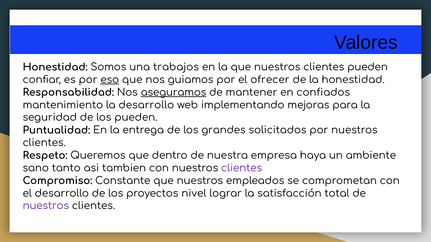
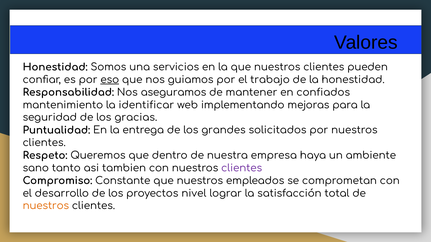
trabajos: trabajos -> servicios (176, 67)
ofrecer: ofrecer -> trabajo (270, 80)
aseguramos underline: present -> none (174, 93)
la desarrollo: desarrollo -> identificar (146, 105)
los pueden: pueden -> gracias (136, 118)
nuestros colour: purple -> orange (46, 206)
